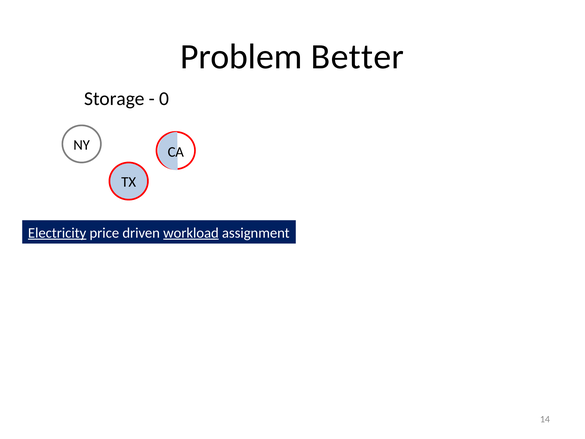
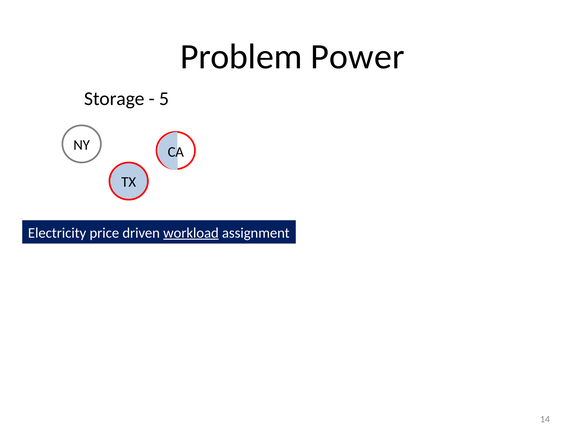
Better: Better -> Power (358, 57)
0: 0 -> 5 (164, 99)
Electricity underline: present -> none (57, 233)
